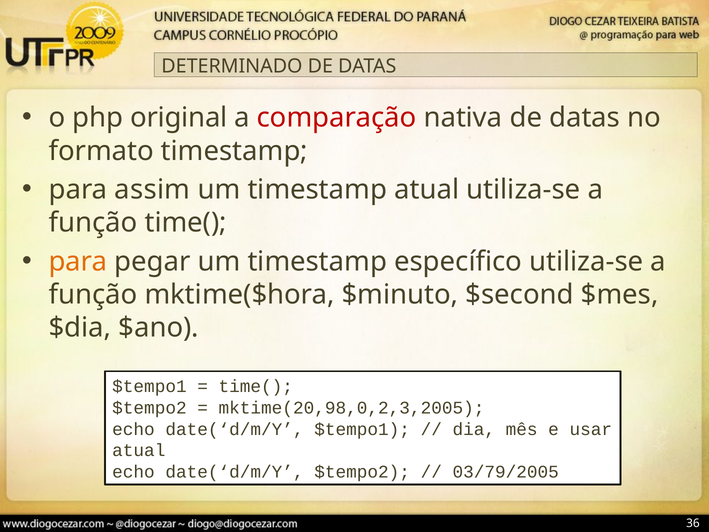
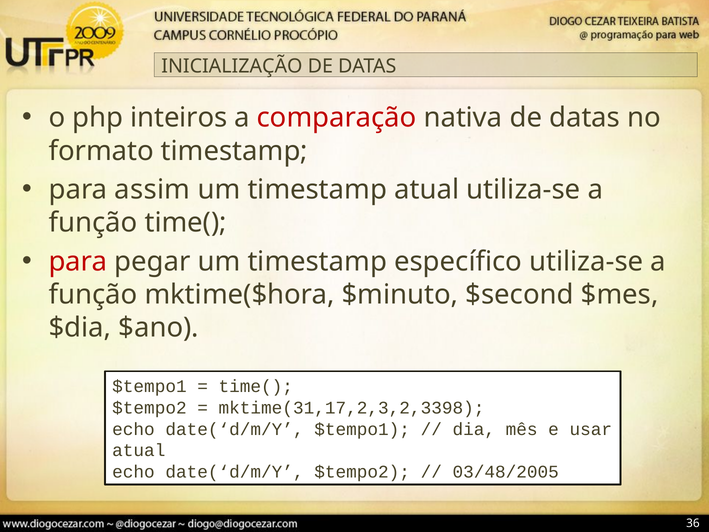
DETERMINADO: DETERMINADO -> INICIALIZAÇÃO (232, 66)
original: original -> inteiros (179, 118)
para colour: orange -> red (78, 261)
mktime(20,98,0,2,3,2005: mktime(20,98,0,2,3,2005 -> mktime(31,17,2,3,2,3398 (351, 408)
03/79/2005: 03/79/2005 -> 03/48/2005 (506, 472)
